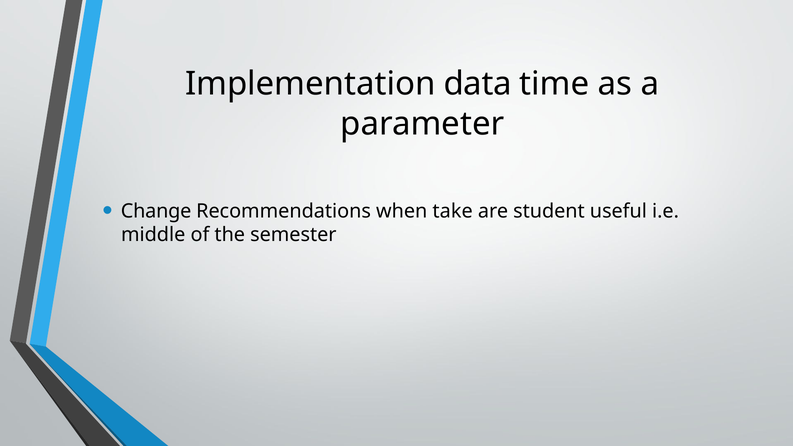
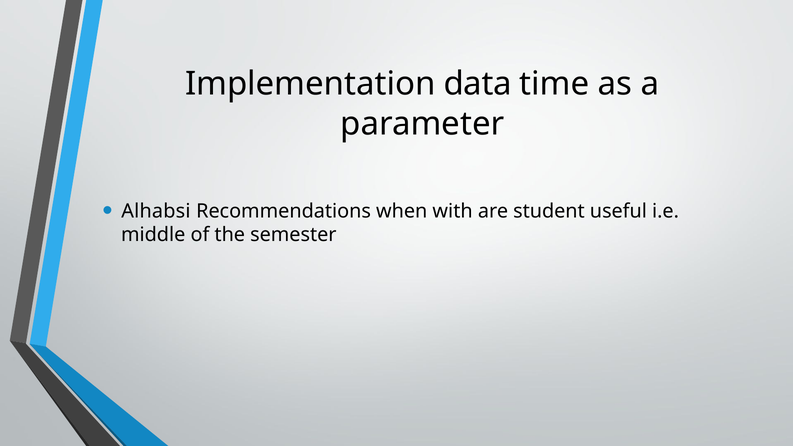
Change: Change -> Alhabsi (156, 211)
take: take -> with (453, 211)
